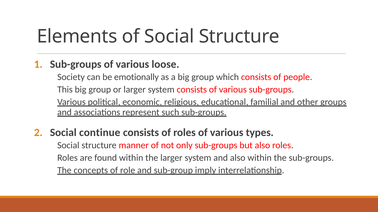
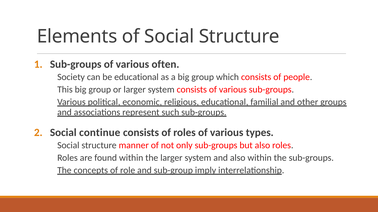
loose: loose -> often (165, 65)
be emotionally: emotionally -> educational (136, 77)
